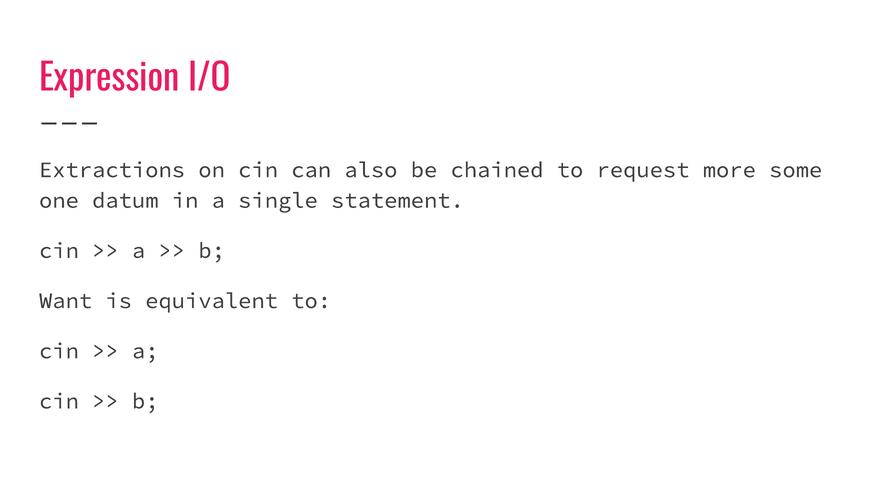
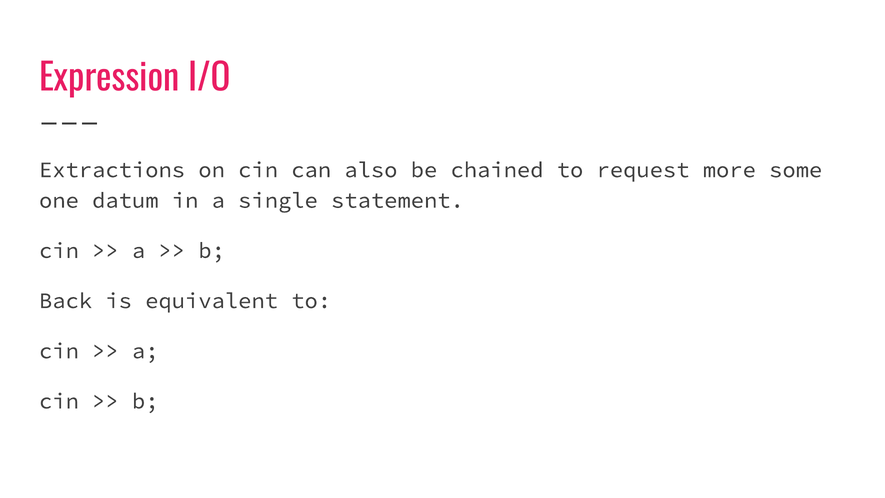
Want: Want -> Back (66, 301)
